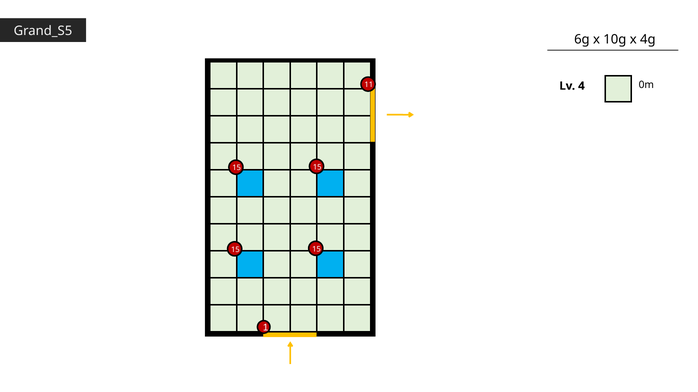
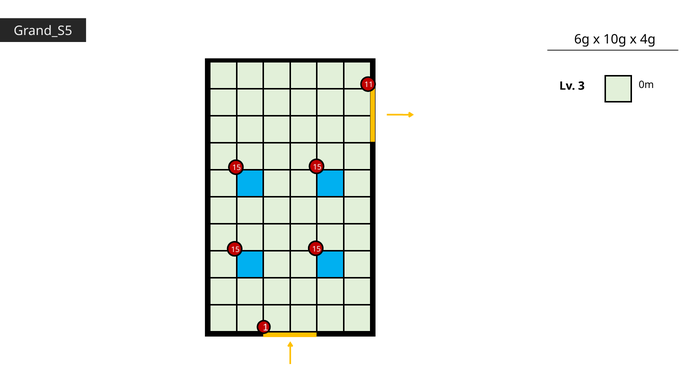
4: 4 -> 3 (581, 86)
